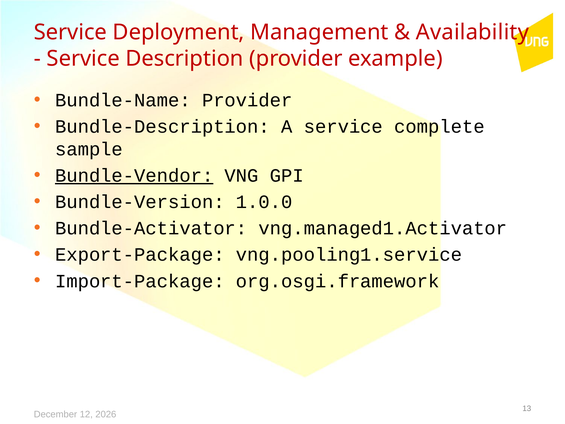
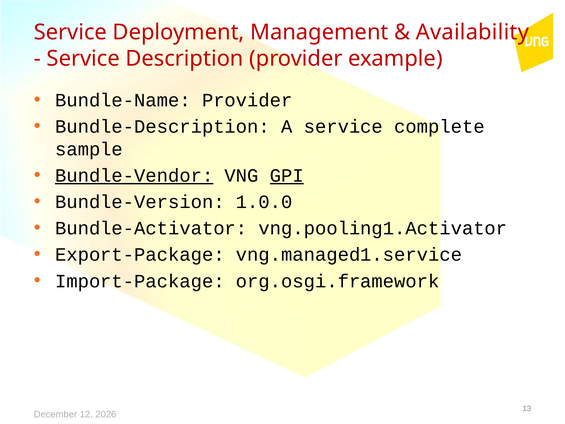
GPI underline: none -> present (287, 176)
vng.managed1.Activator: vng.managed1.Activator -> vng.pooling1.Activator (383, 228)
vng.pooling1.service: vng.pooling1.service -> vng.managed1.service (349, 255)
